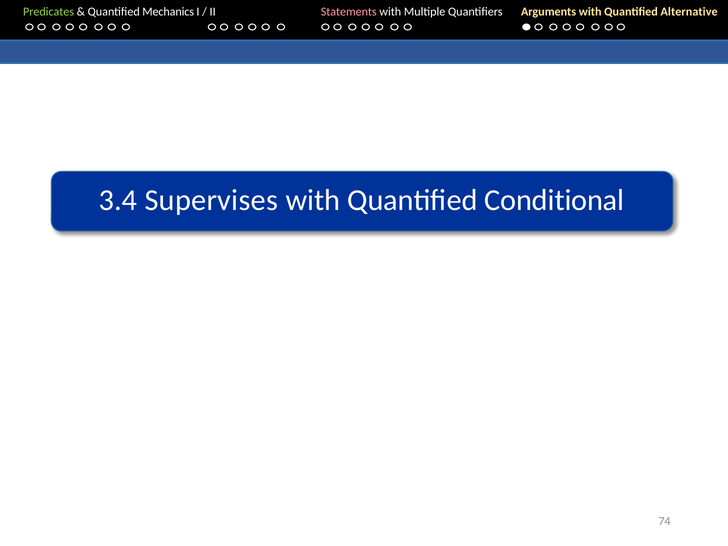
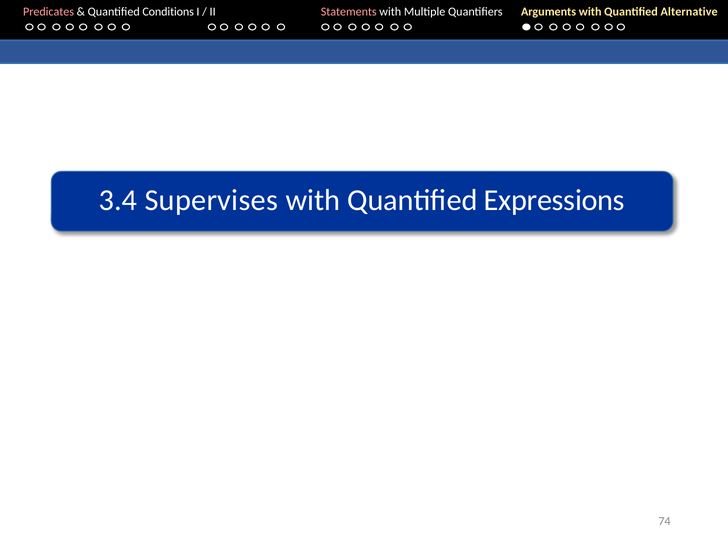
Predicates colour: light green -> pink (49, 12)
Mechanics: Mechanics -> Conditions (168, 12)
Conditional: Conditional -> Expressions (554, 200)
